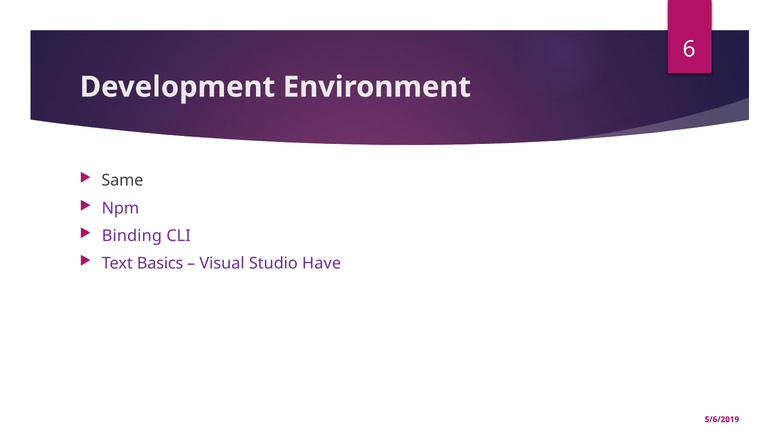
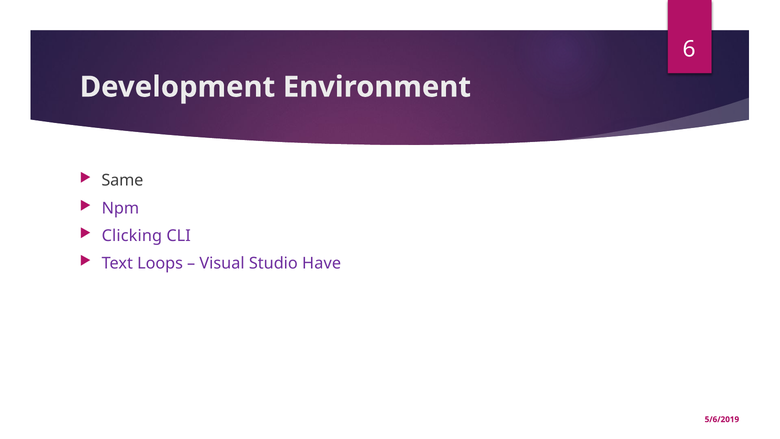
Binding: Binding -> Clicking (132, 236)
Basics: Basics -> Loops (160, 263)
